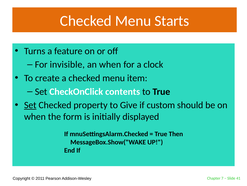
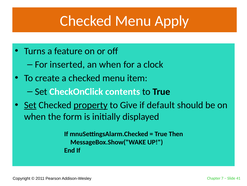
Starts: Starts -> Apply (172, 21)
invisible: invisible -> inserted (67, 64)
property underline: none -> present (91, 105)
custom: custom -> default (161, 105)
